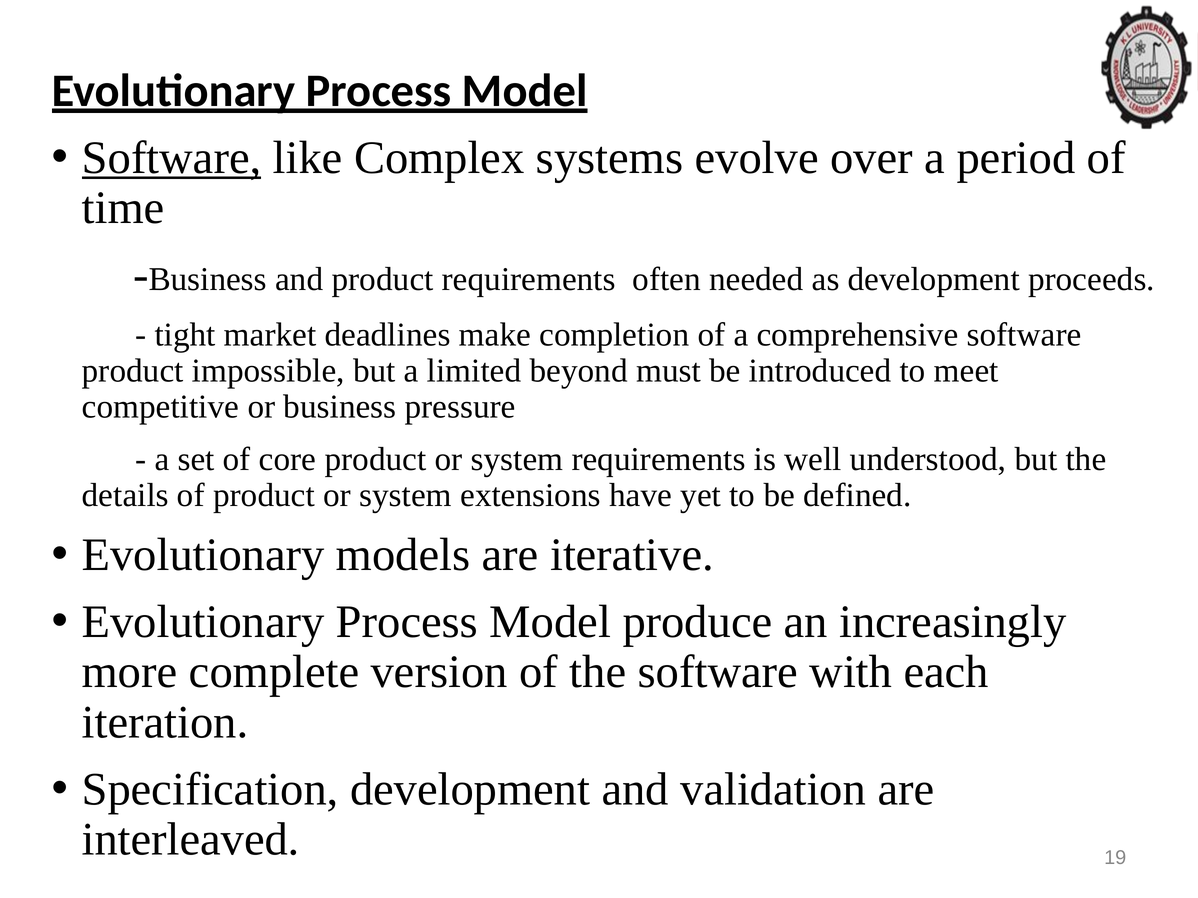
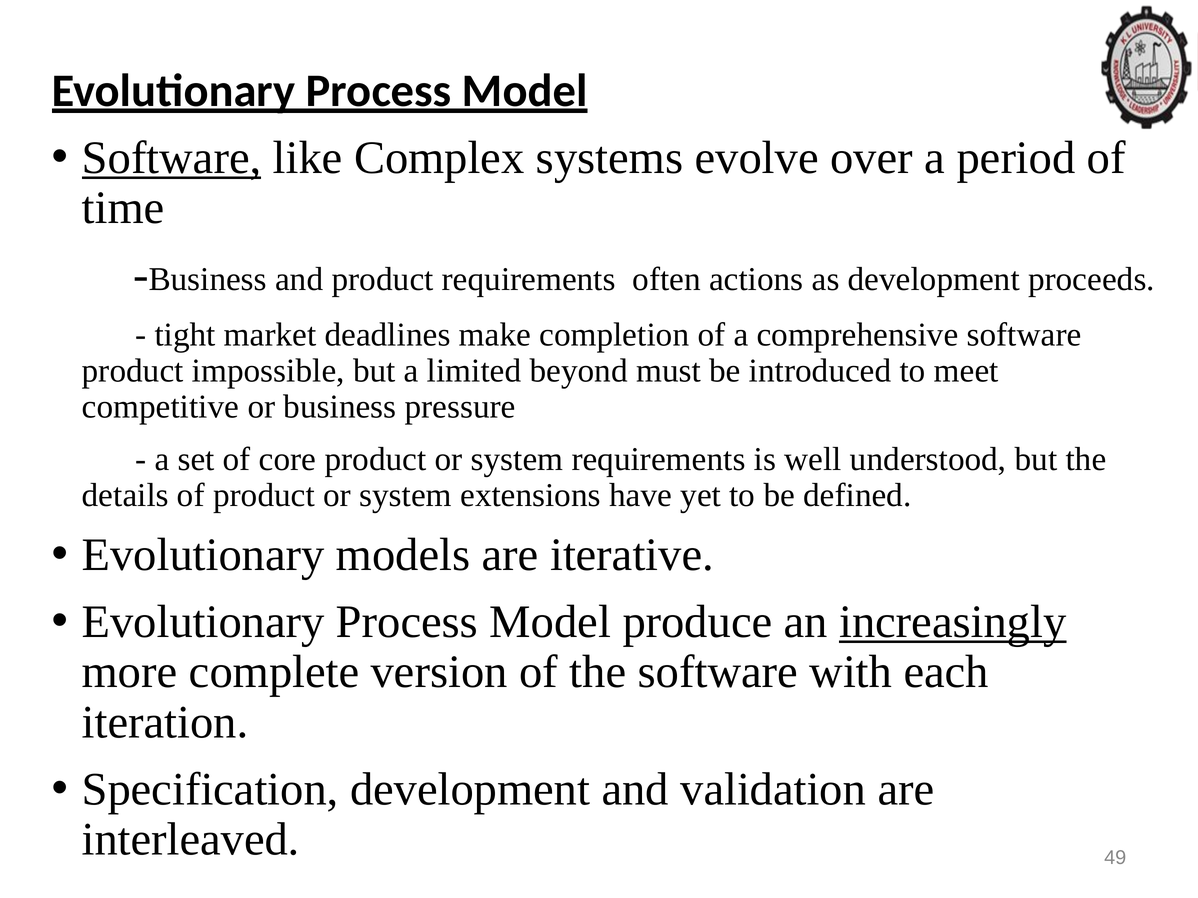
needed: needed -> actions (756, 279)
increasingly underline: none -> present (953, 622)
19: 19 -> 49 (1115, 858)
